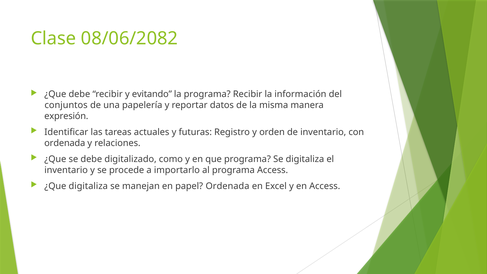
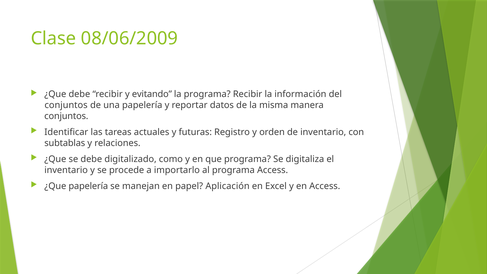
08/06/2082: 08/06/2082 -> 08/06/2009 (129, 38)
expresión: expresión -> conjuntos (66, 116)
ordenada: ordenada -> subtablas (65, 143)
¿Que digitaliza: digitaliza -> papelería (88, 186)
papel Ordenada: Ordenada -> Aplicación (228, 186)
